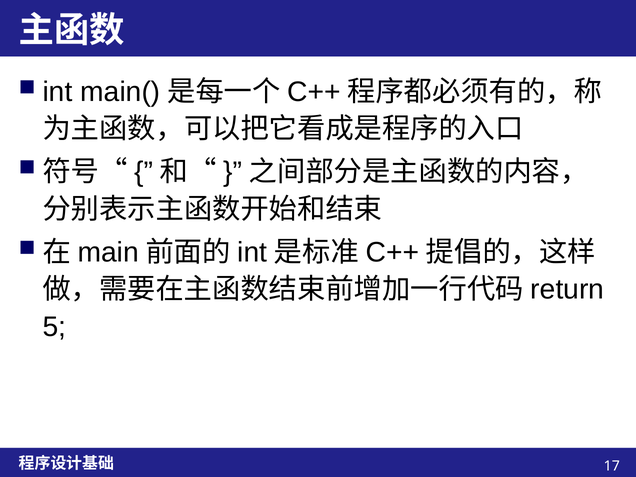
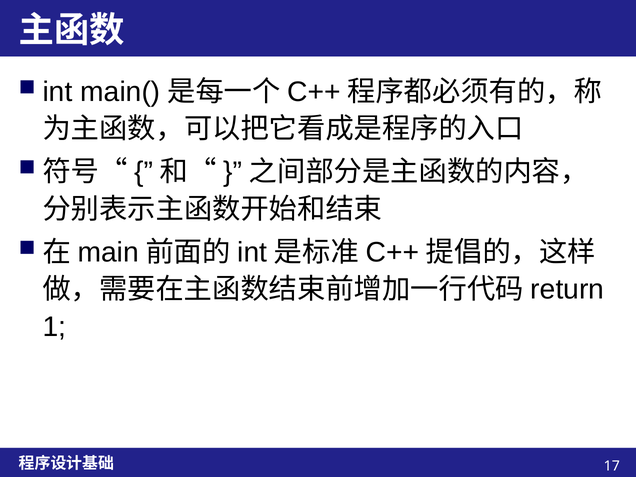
5: 5 -> 1 (54, 327)
